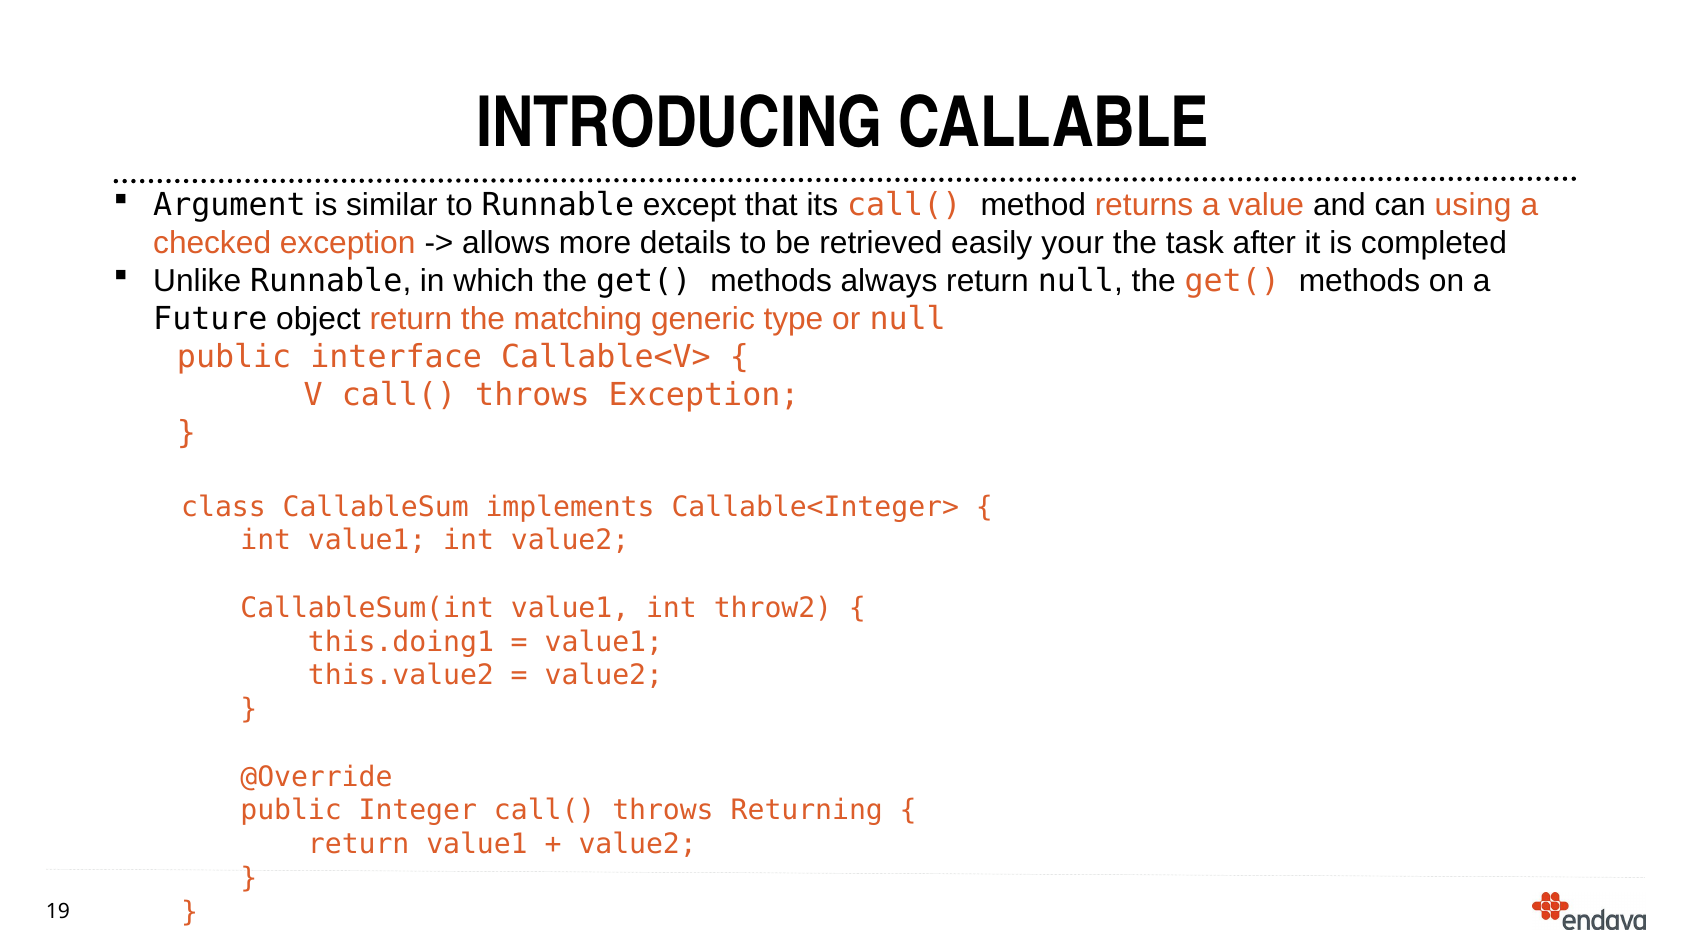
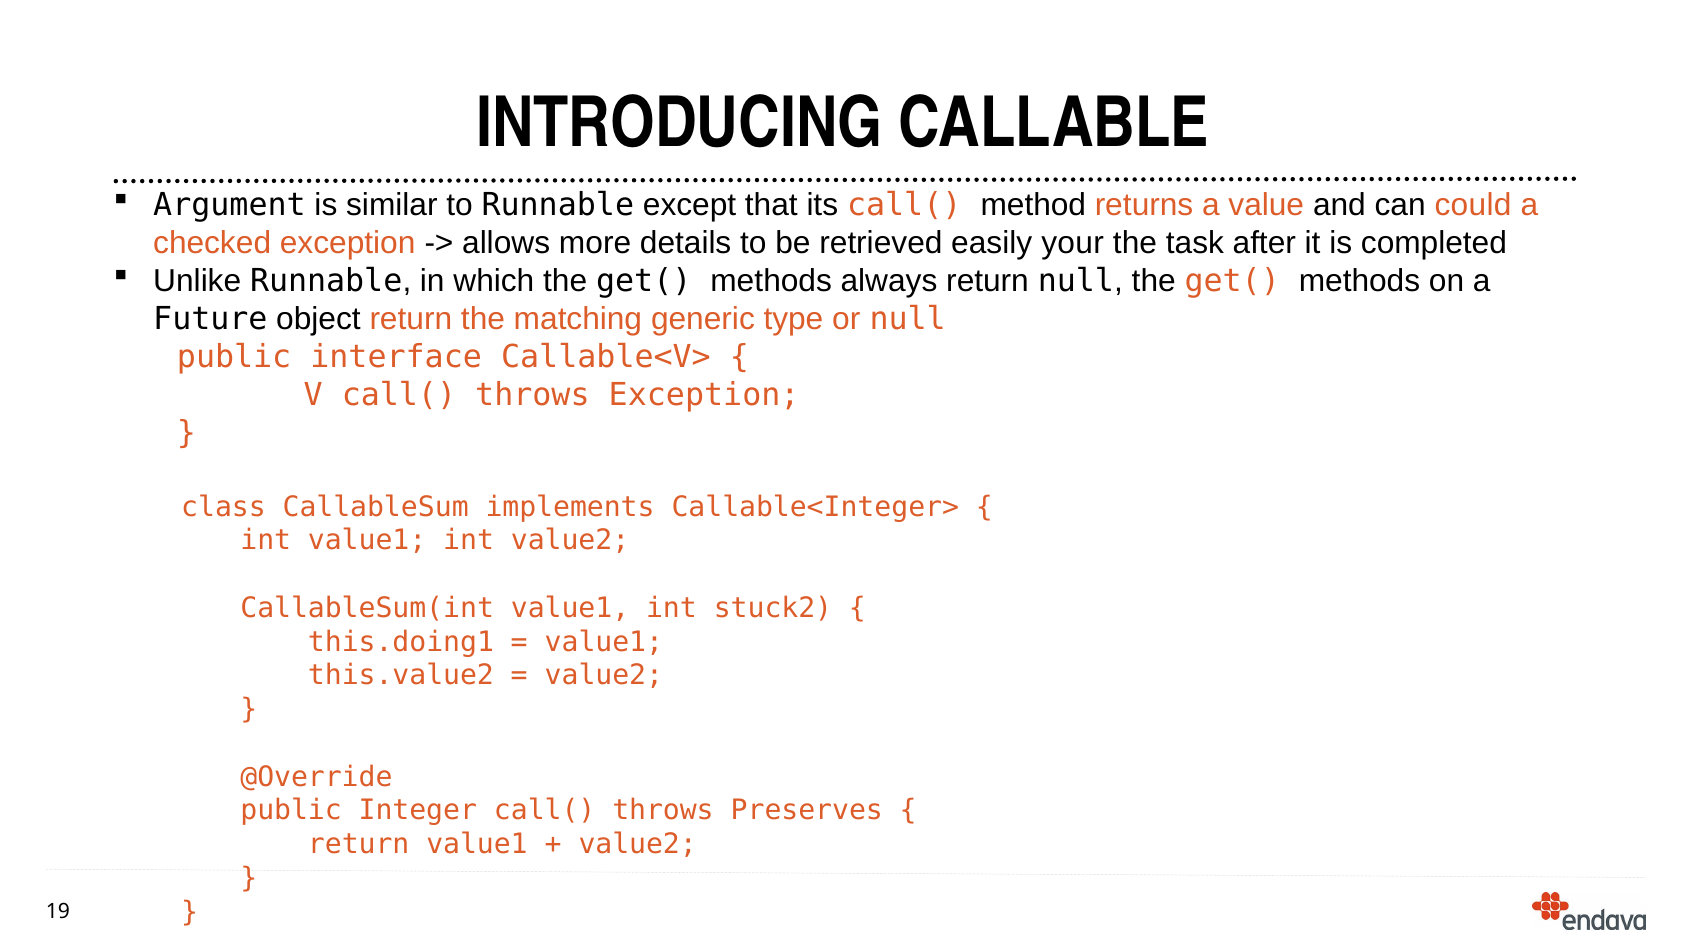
using: using -> could (1473, 205)
throw2: throw2 -> stuck2 (773, 608)
Returning: Returning -> Preserves (807, 811)
